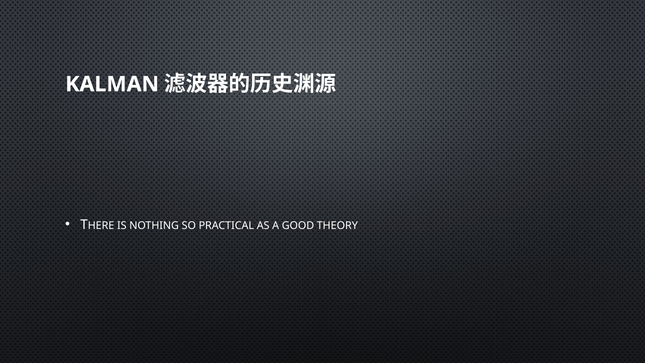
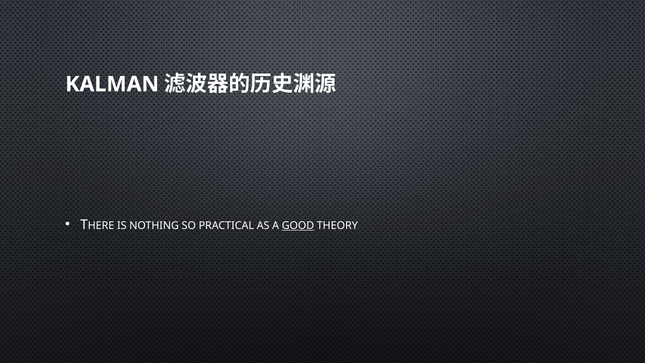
GOOD underline: none -> present (298, 226)
